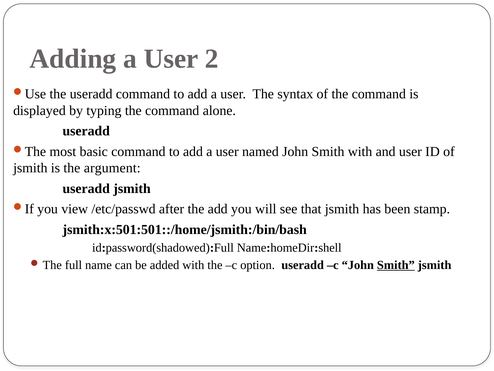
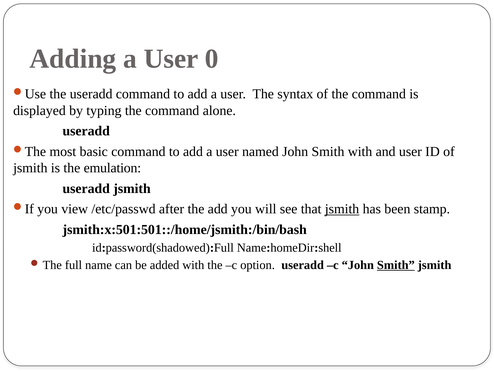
2: 2 -> 0 (212, 59)
argument: argument -> emulation (112, 168)
jsmith underline: none -> present (342, 209)
